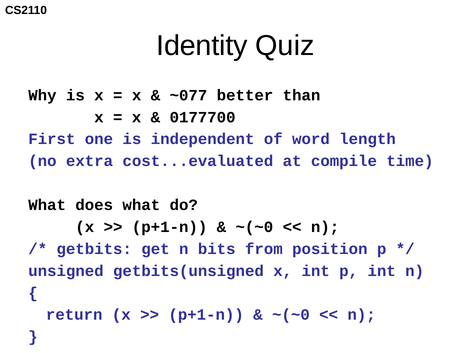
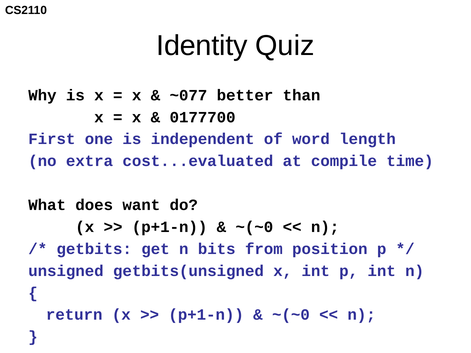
does what: what -> want (141, 205)
